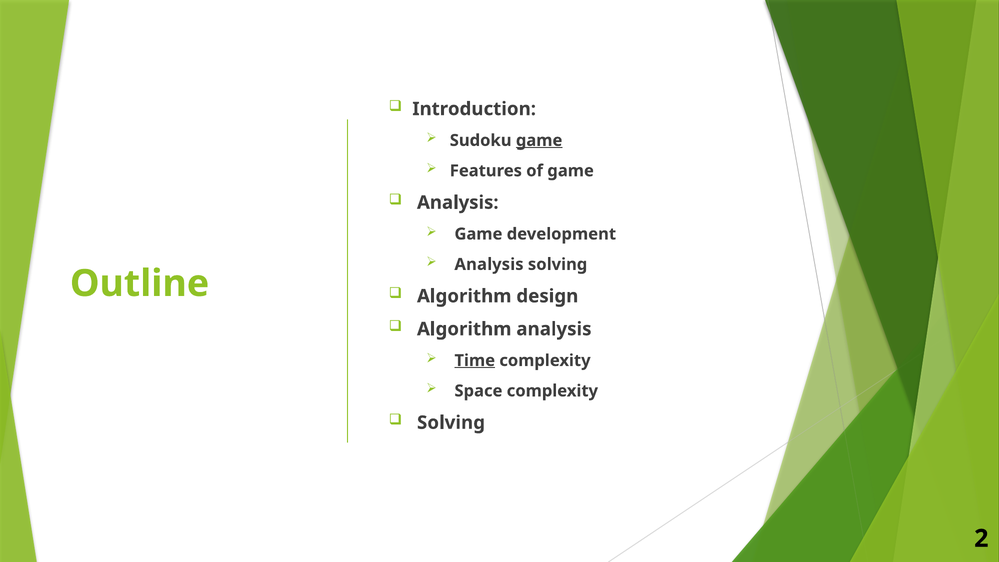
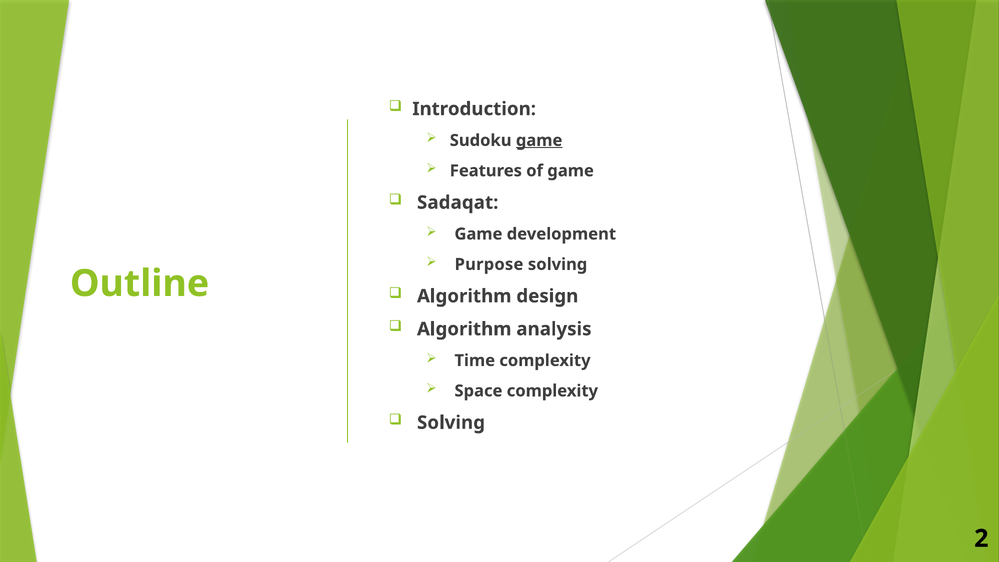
Analysis: Analysis -> Sadaqat (458, 203)
Analysis: Analysis -> Purpose (489, 264)
Time underline: present -> none (475, 360)
